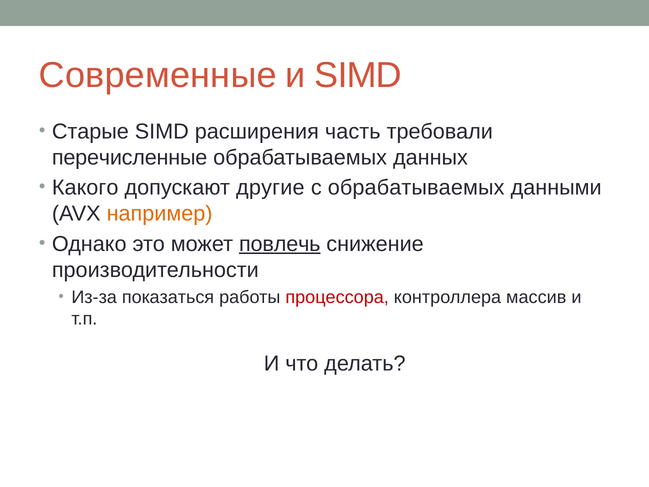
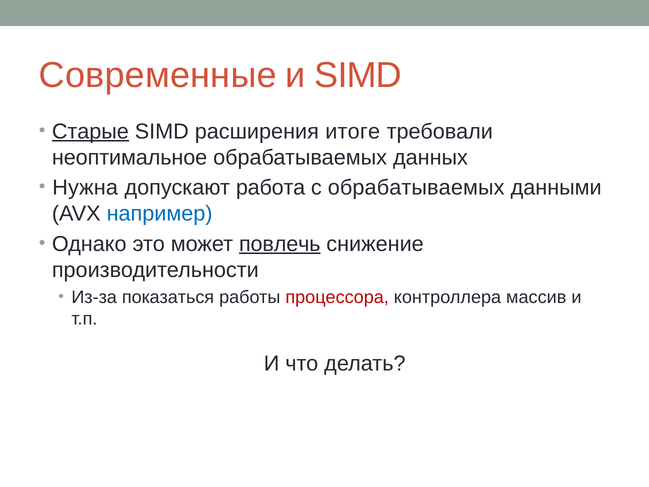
Старые underline: none -> present (90, 131)
часть: часть -> итоге (353, 131)
перечисленные: перечисленные -> неоптимальное (130, 157)
Какого: Какого -> Нужна (85, 188)
другие: другие -> работа (271, 188)
например colour: orange -> blue (160, 214)
